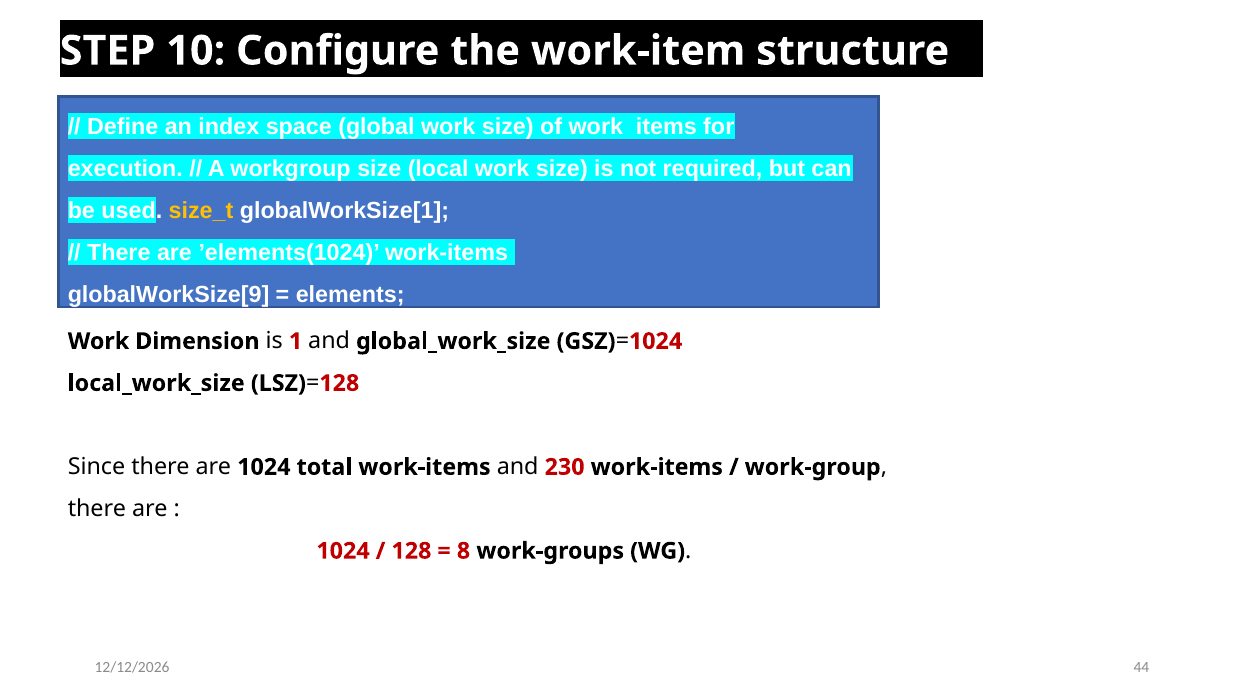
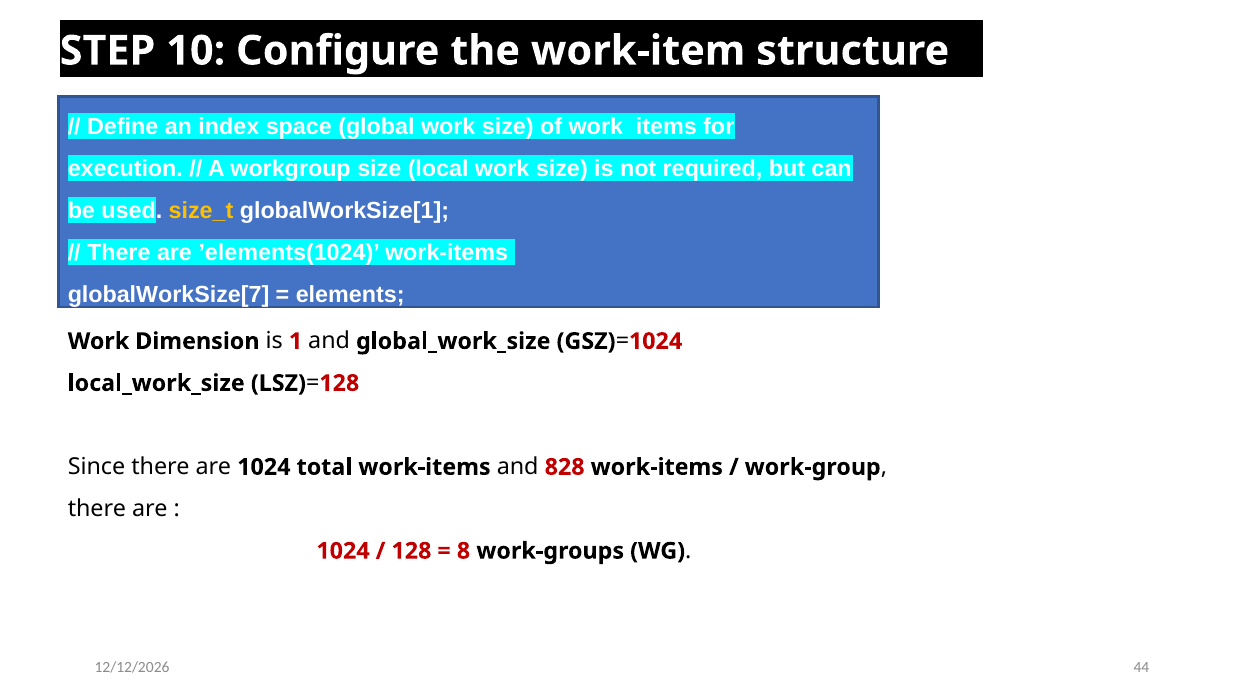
globalWorkSize[9: globalWorkSize[9 -> globalWorkSize[7 (169, 295)
230: 230 -> 828 (565, 468)
